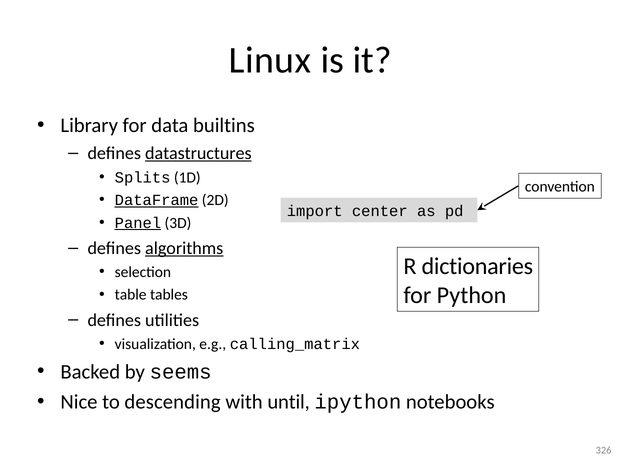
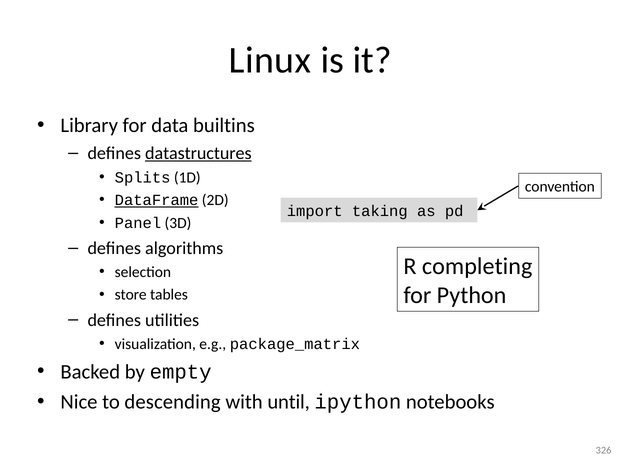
center: center -> taking (380, 211)
Panel underline: present -> none (138, 223)
algorithms underline: present -> none (184, 248)
dictionaries: dictionaries -> completing (477, 266)
table: table -> store (131, 295)
calling_matrix: calling_matrix -> package_matrix (295, 344)
seems: seems -> empty (181, 372)
